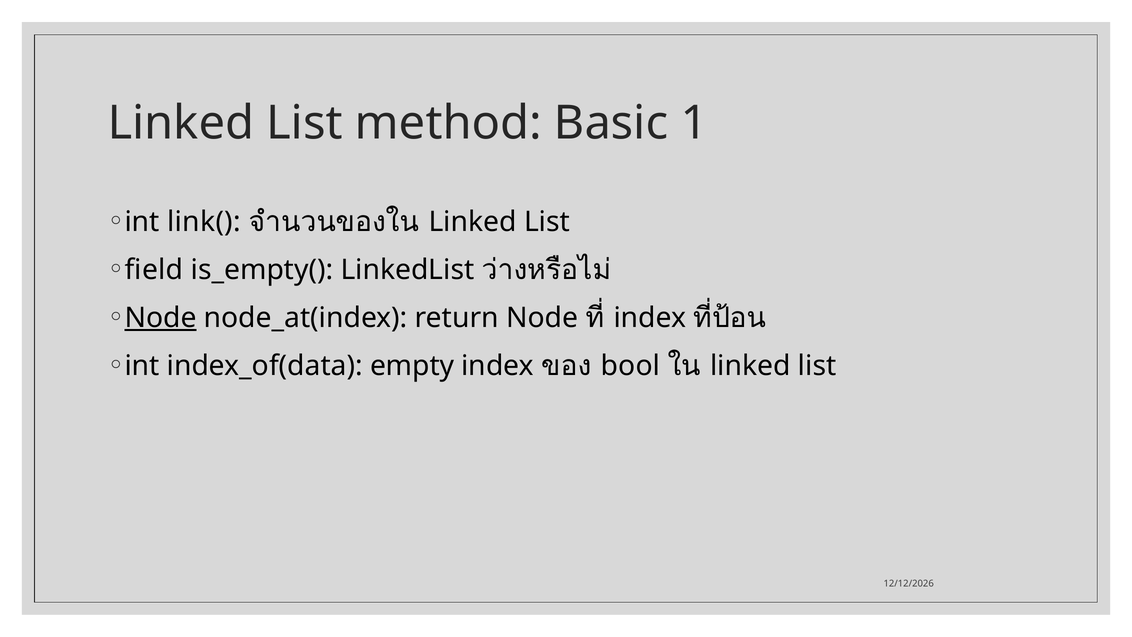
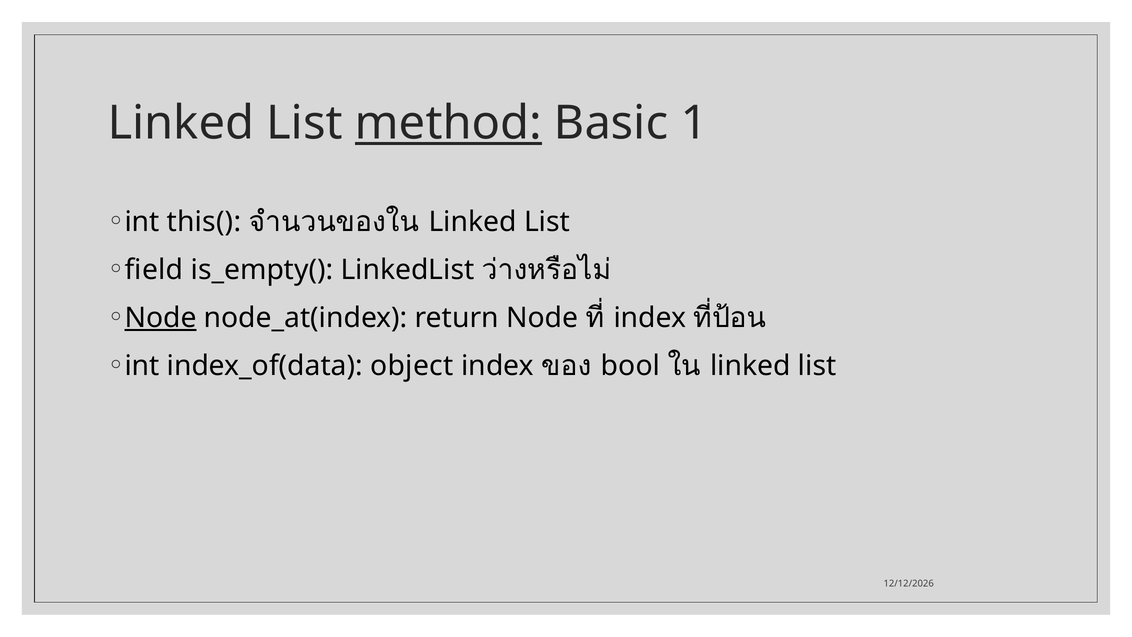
method underline: none -> present (448, 123)
link(: link( -> this( (204, 222)
empty: empty -> object (412, 366)
